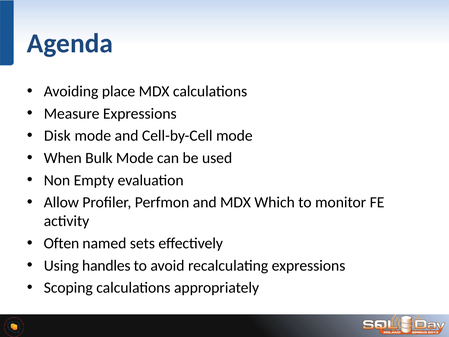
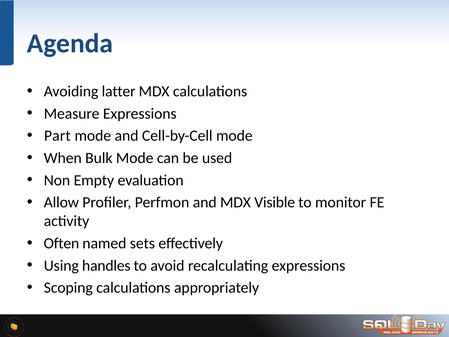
place: place -> latter (119, 91)
Disk: Disk -> Part (57, 136)
Which: Which -> Visible (275, 202)
